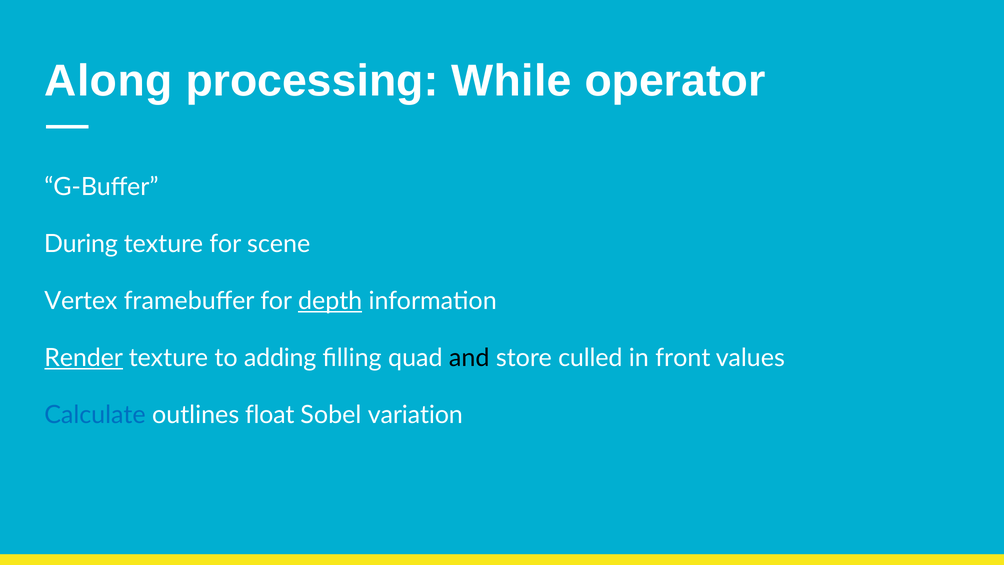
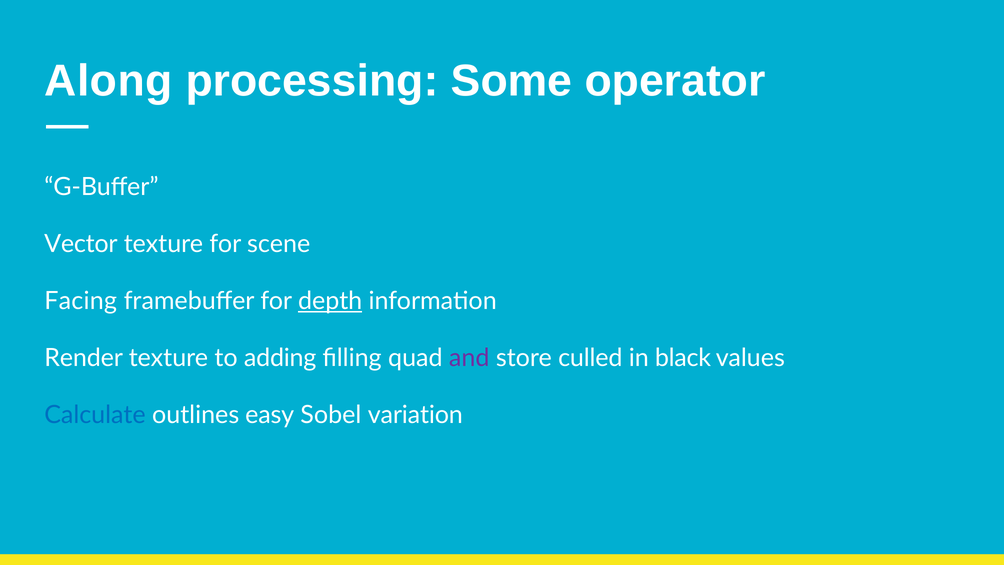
While: While -> Some (512, 81)
During: During -> Vector (81, 244)
Vertex: Vertex -> Facing (81, 301)
Render underline: present -> none (84, 358)
and colour: black -> purple (469, 358)
front: front -> black (683, 358)
float: float -> easy (270, 415)
